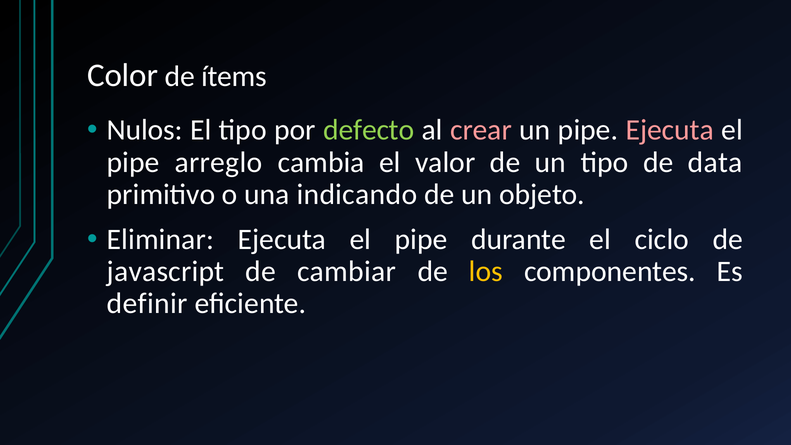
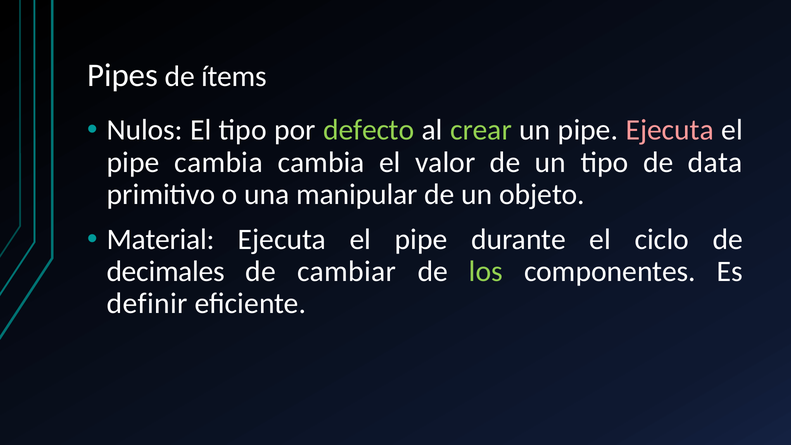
Color: Color -> Pipes (123, 75)
crear colour: pink -> light green (481, 130)
pipe arreglo: arreglo -> cambia (219, 162)
indicando: indicando -> manipular (357, 194)
Eliminar: Eliminar -> Material (161, 240)
javascript: javascript -> decimales (166, 272)
los colour: yellow -> light green (486, 272)
